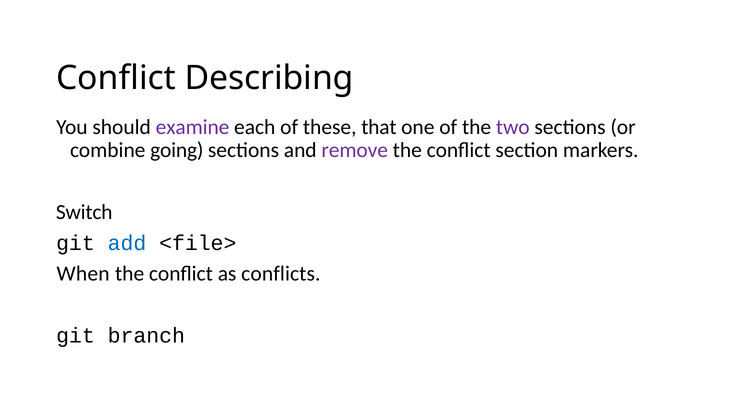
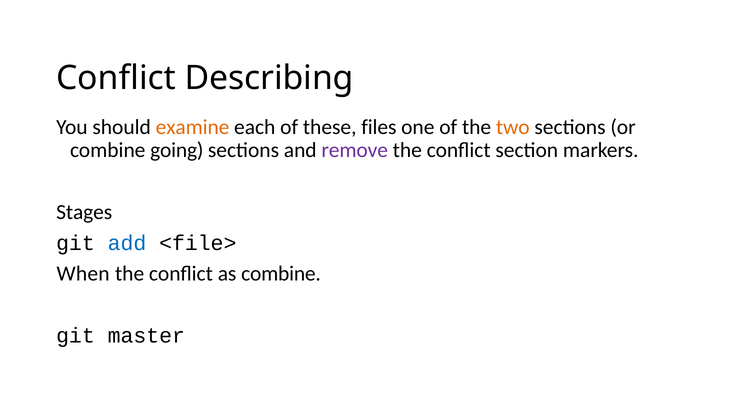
examine colour: purple -> orange (193, 127)
that: that -> files (379, 127)
two colour: purple -> orange (513, 127)
Switch: Switch -> Stages (84, 212)
as conflicts: conflicts -> combine (281, 274)
branch: branch -> master (146, 336)
